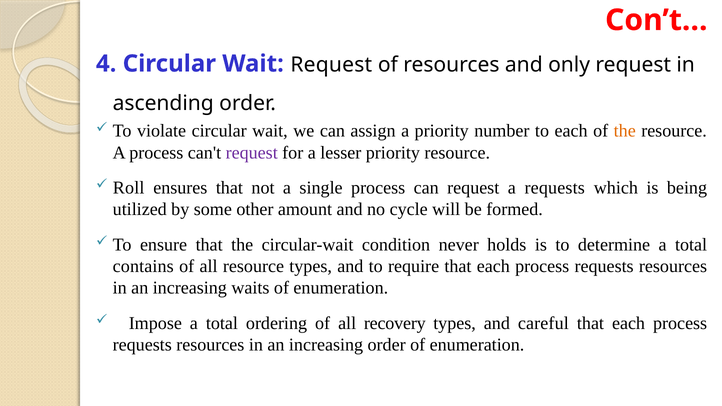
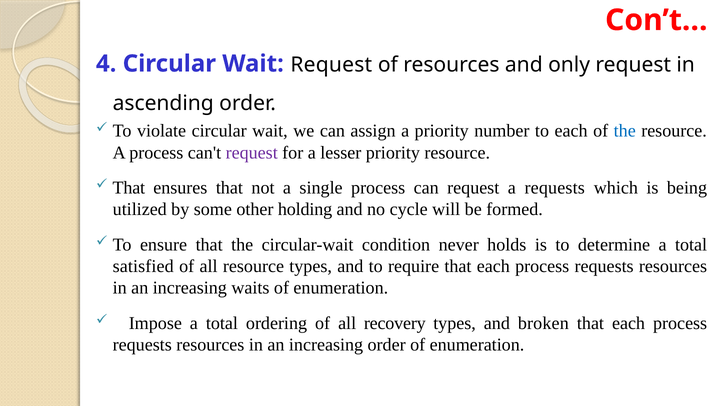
the colour: orange -> blue (625, 131)
Roll: Roll -> That (129, 188)
amount: amount -> holding (305, 210)
contains: contains -> satisfied (143, 266)
careful: careful -> broken (543, 323)
